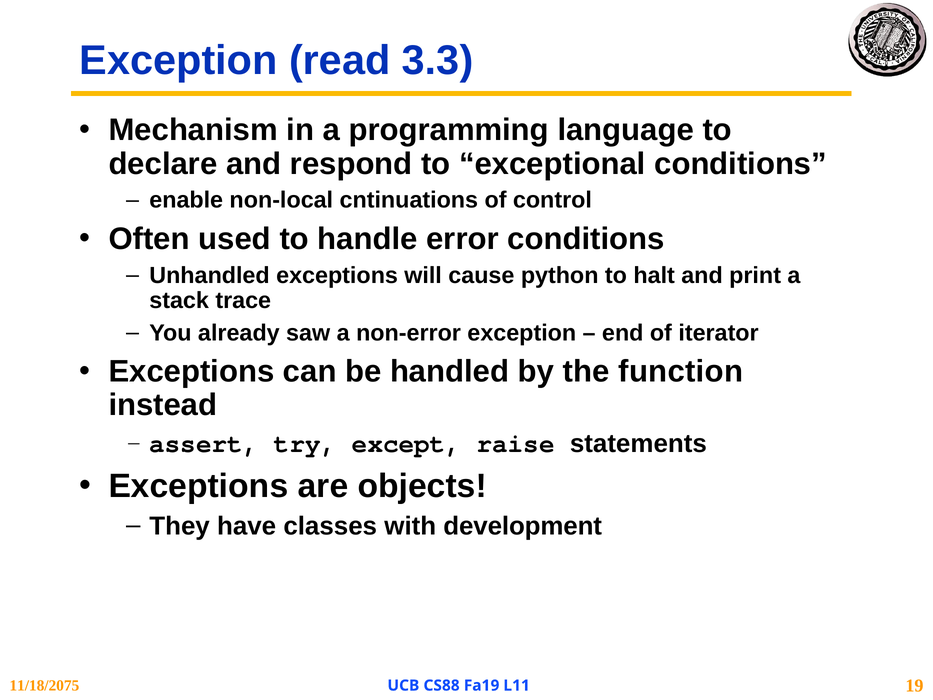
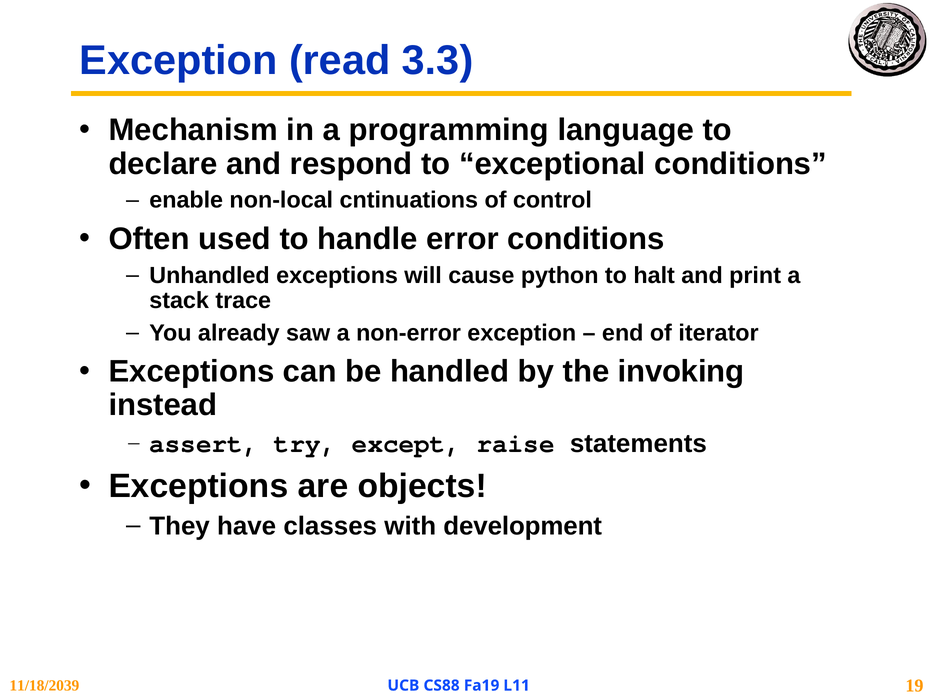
function: function -> invoking (681, 371)
11/18/2075: 11/18/2075 -> 11/18/2039 (44, 685)
